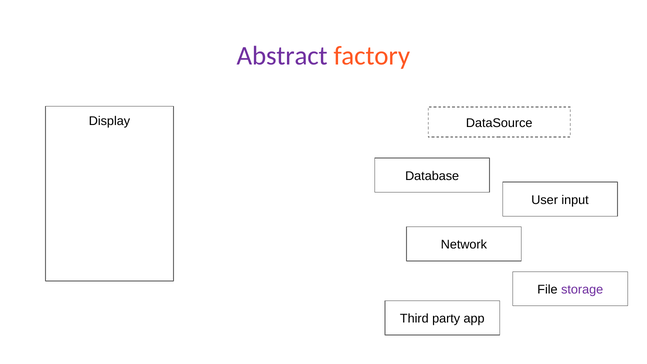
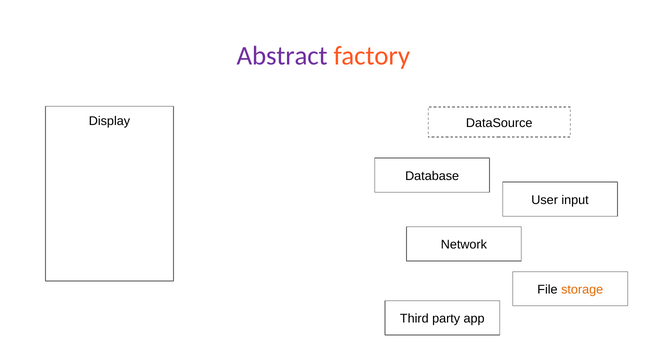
storage colour: purple -> orange (582, 290)
